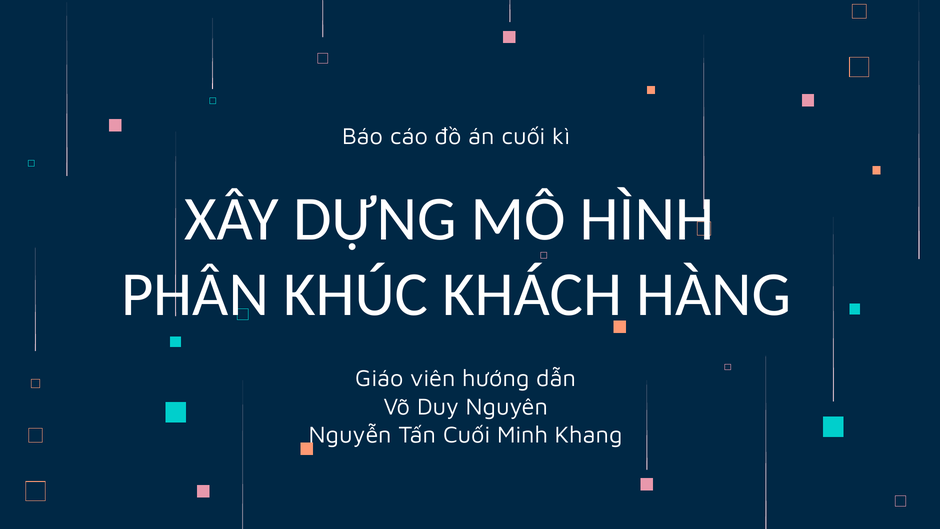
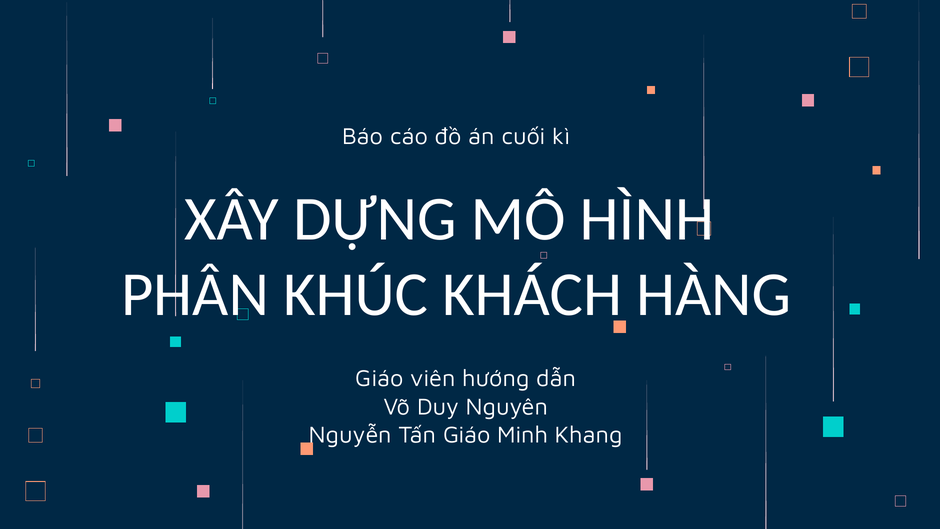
Tấn Cuối: Cuối -> Giáo (467, 435)
